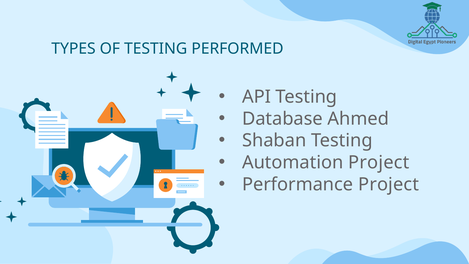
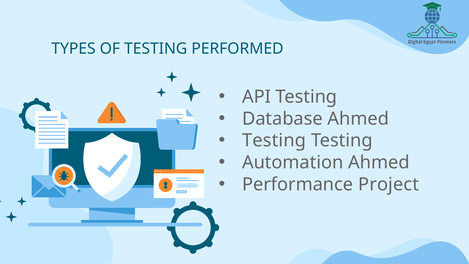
Shaban: Shaban -> Testing (274, 140)
Automation Project: Project -> Ahmed (379, 162)
